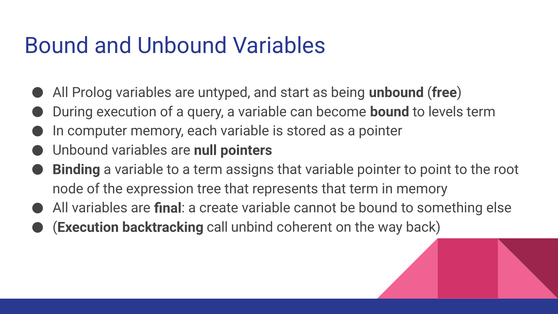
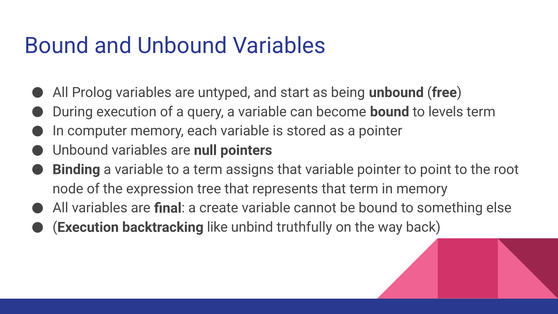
call: call -> like (217, 227)
coherent: coherent -> truthfully (304, 227)
